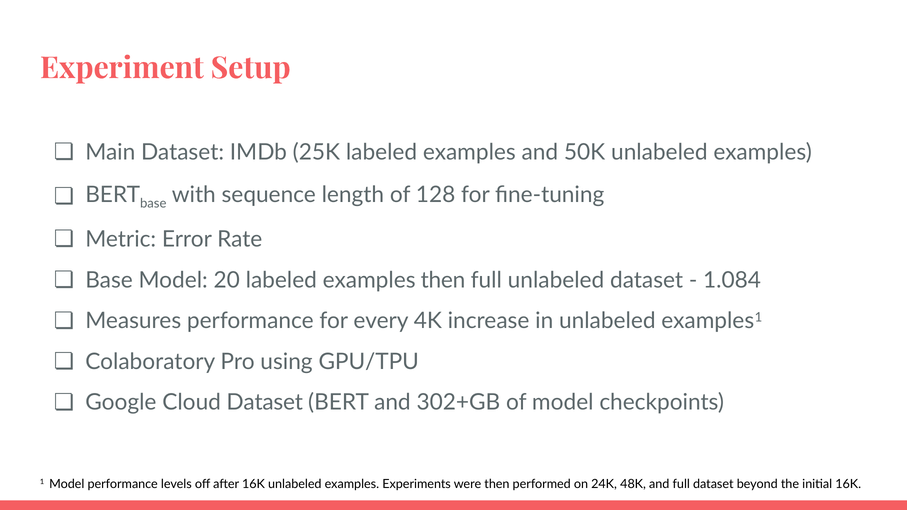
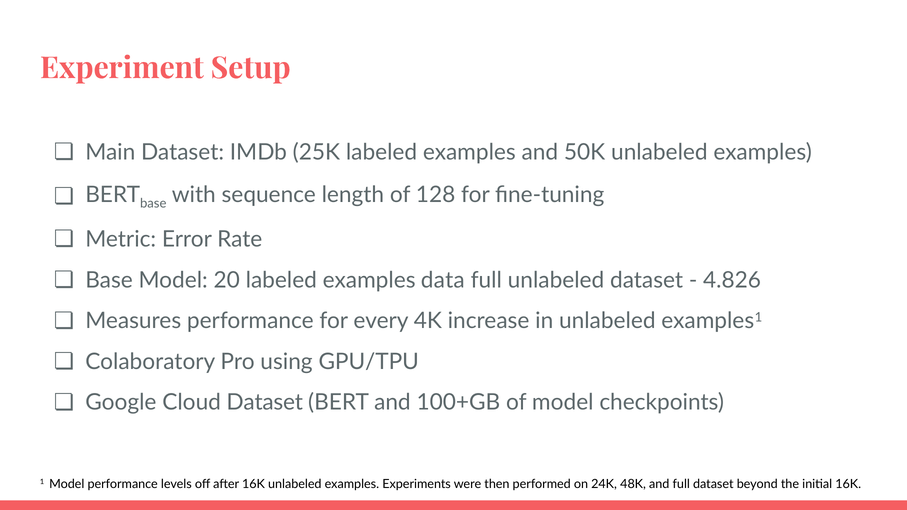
examples then: then -> data (443, 280)
1.084: 1.084 -> 4.826 (732, 280)
302+GB: 302+GB -> 100+GB (458, 403)
